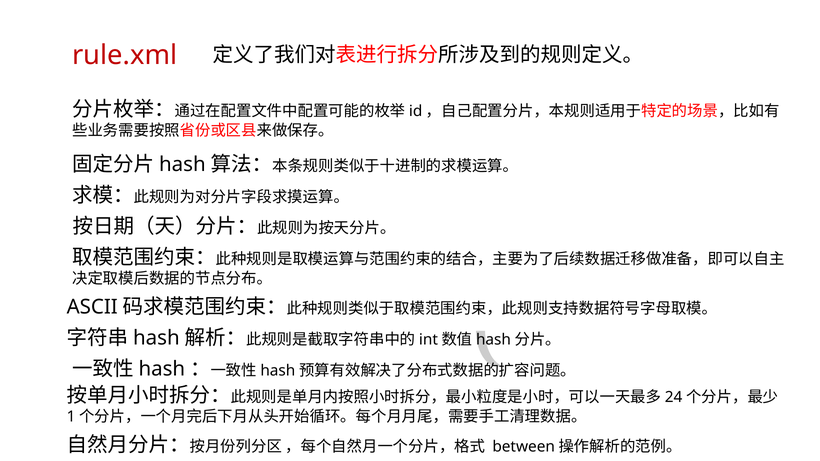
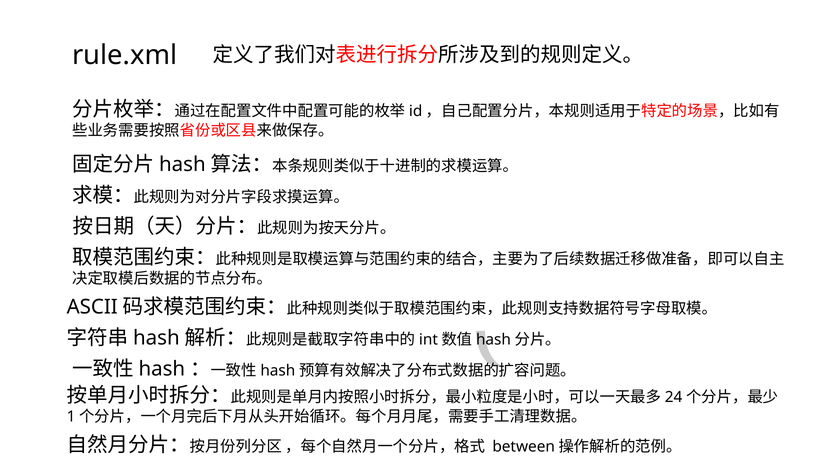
rule.xml colour: red -> black (125, 55)
